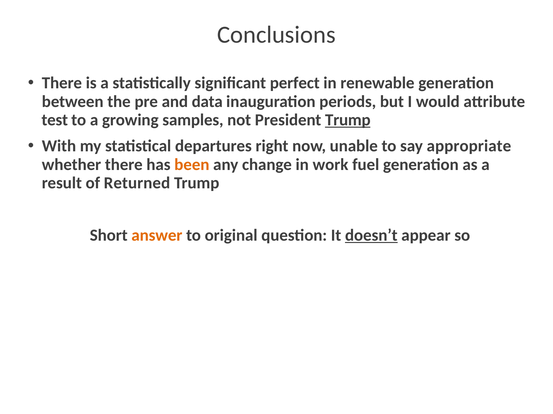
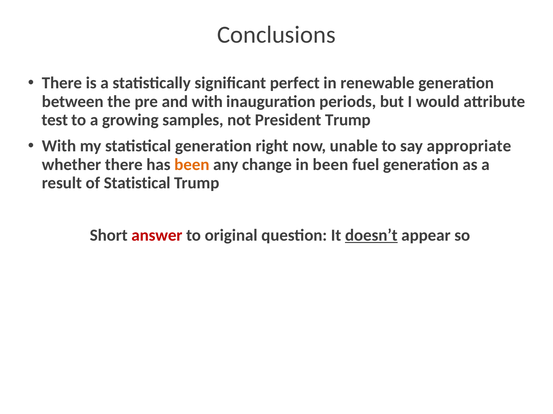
and data: data -> with (207, 102)
Trump underline: present -> none (348, 120)
statistical departures: departures -> generation (213, 146)
in work: work -> been (330, 165)
of Returned: Returned -> Statistical (137, 183)
answer colour: orange -> red (157, 236)
